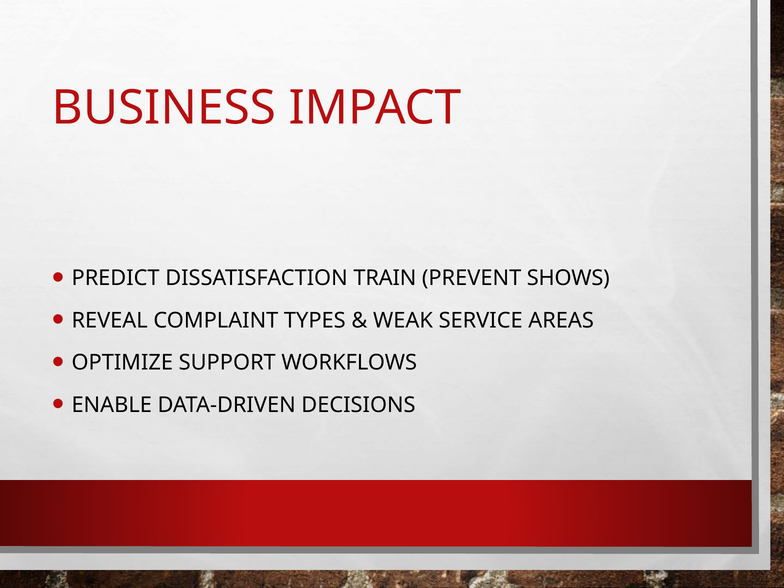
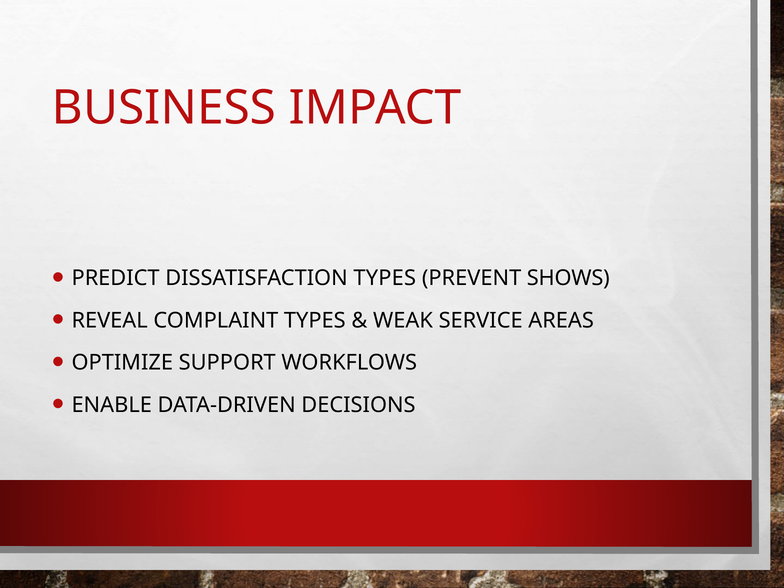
DISSATISFACTION TRAIN: TRAIN -> TYPES (385, 278)
